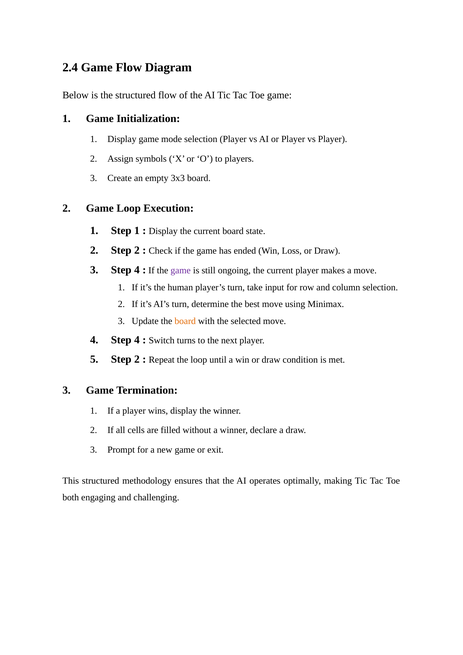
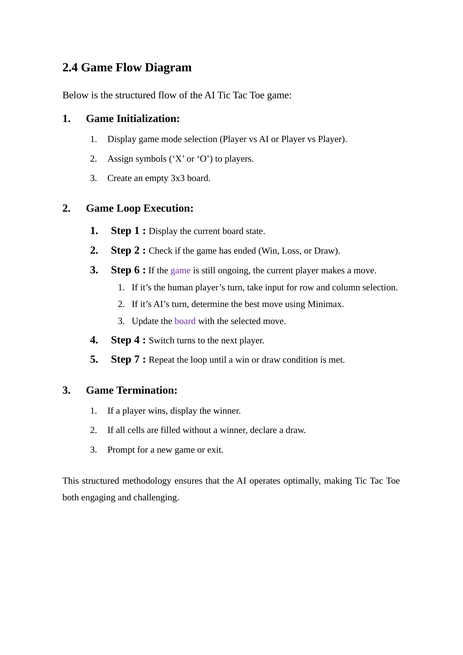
3 Step 4: 4 -> 6 (137, 270)
board colour: orange -> purple (185, 321)
5 Step 2: 2 -> 7 (137, 359)
